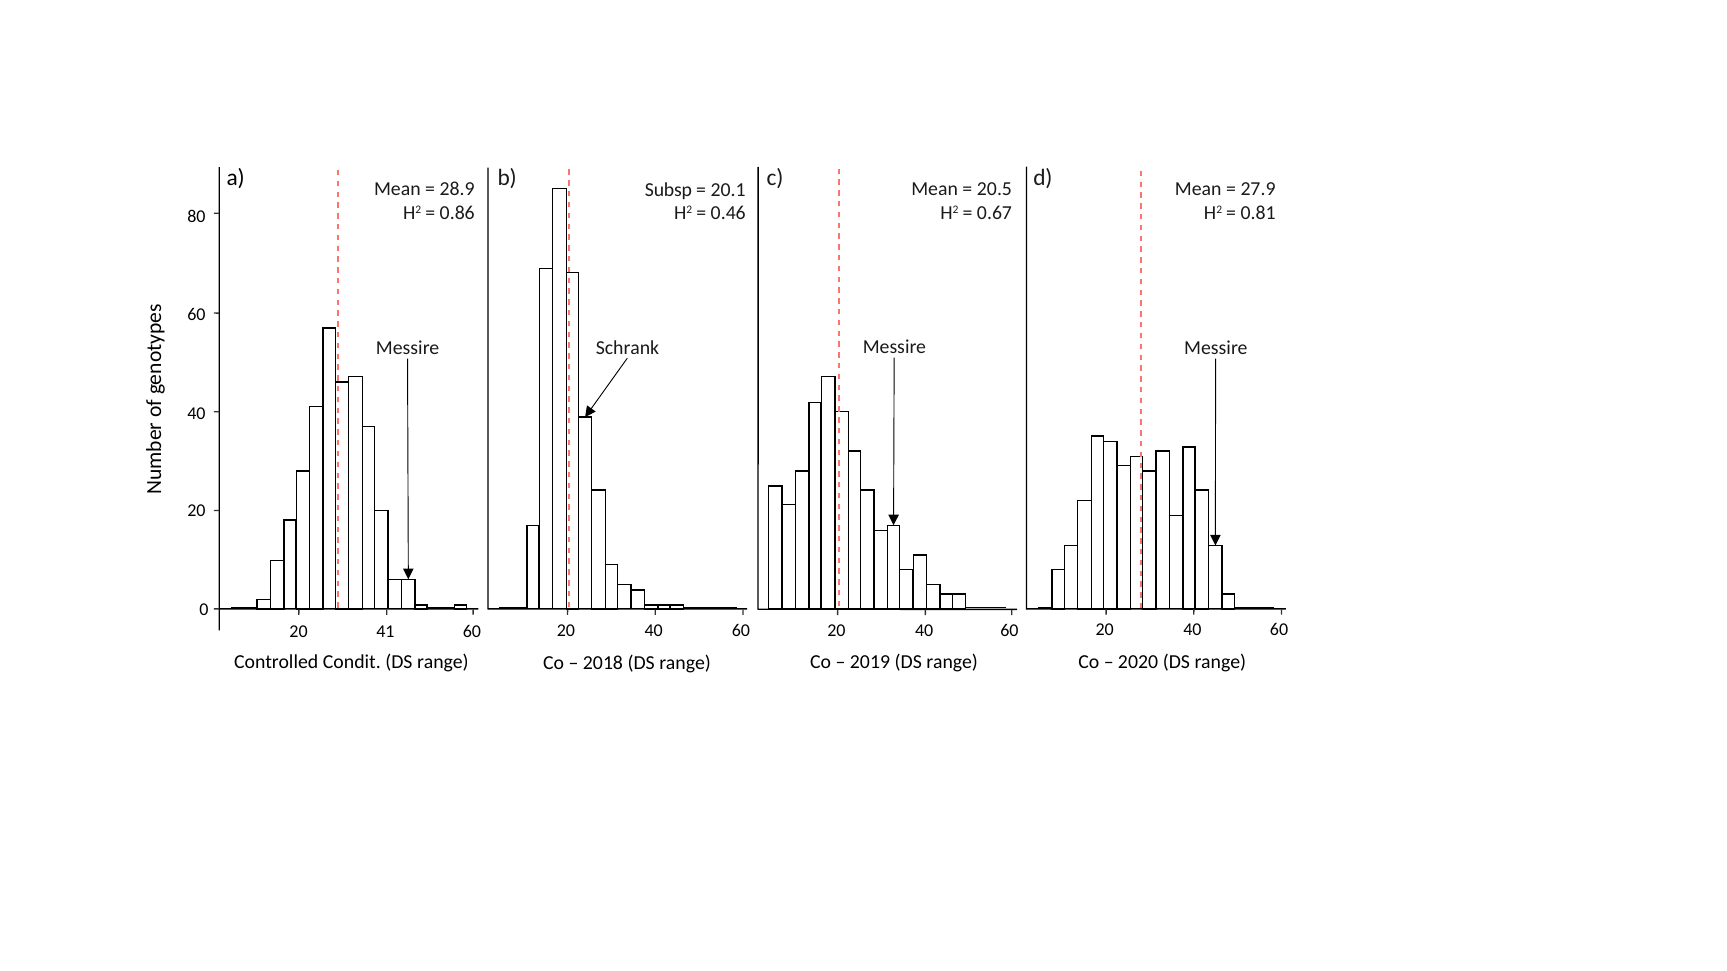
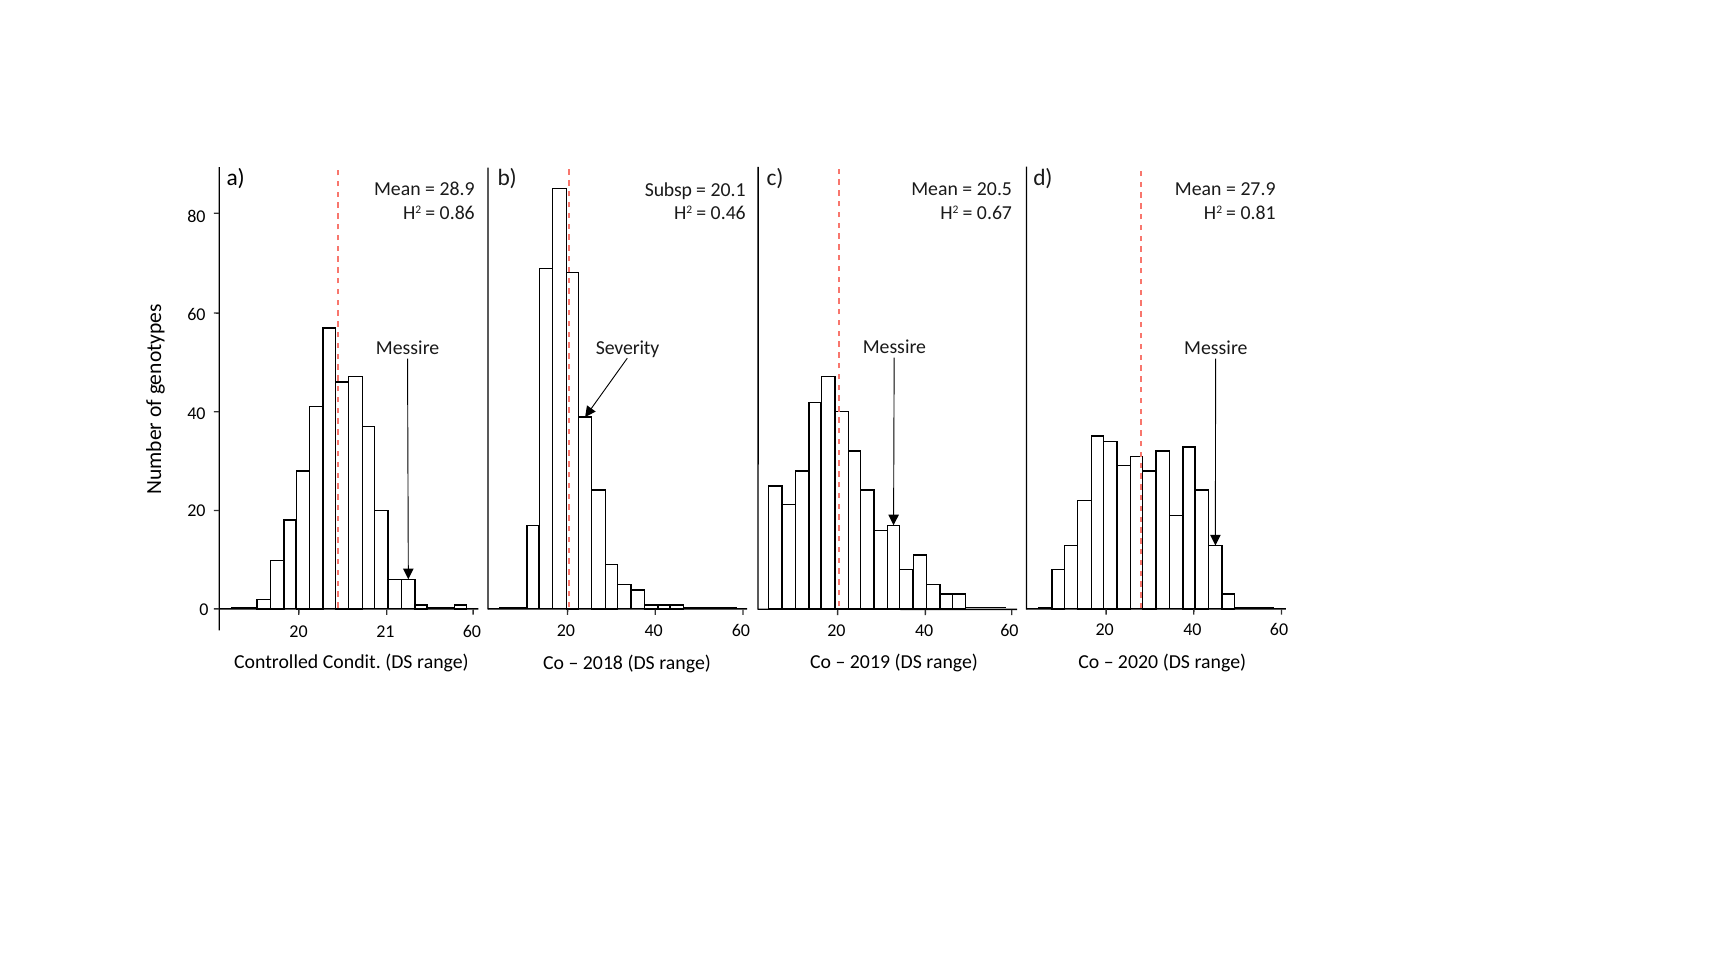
Schrank: Schrank -> Severity (628, 348)
41: 41 -> 21 (385, 632)
